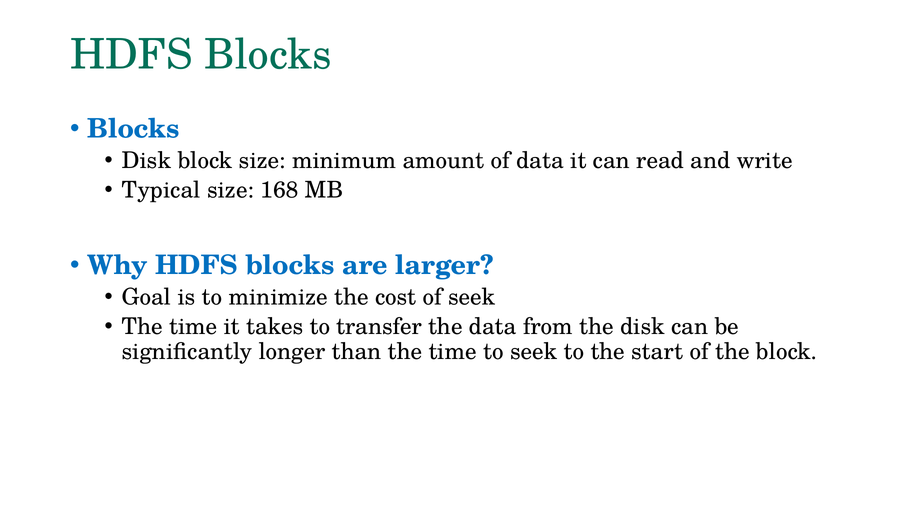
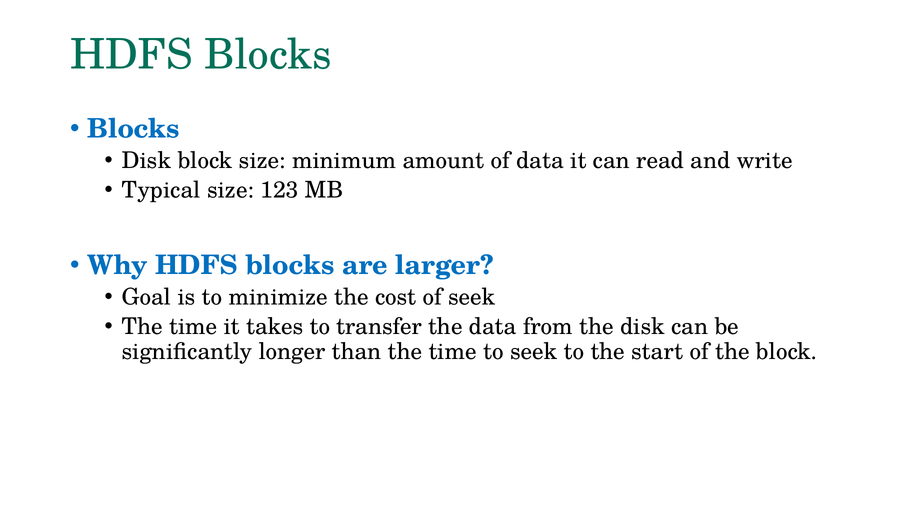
168: 168 -> 123 (279, 190)
